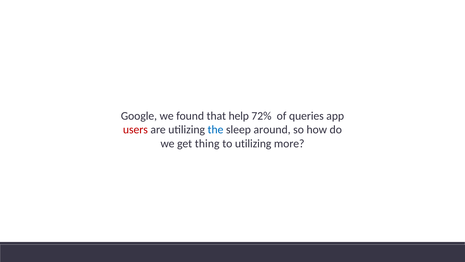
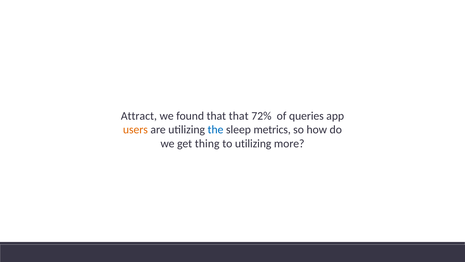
Google: Google -> Attract (139, 116)
that help: help -> that (239, 116)
users colour: red -> orange (135, 130)
around: around -> metrics (272, 130)
